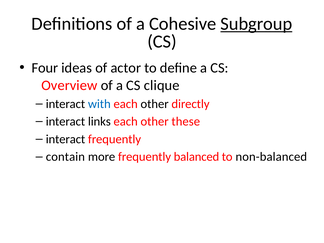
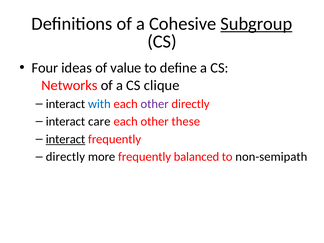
actor: actor -> value (126, 68)
Overview: Overview -> Networks (69, 85)
other colour: black -> purple (155, 104)
links: links -> care (99, 122)
interact underline: none -> present (65, 139)
contain: contain -> directly (65, 157)
non-balanced: non-balanced -> non-semipath (271, 157)
